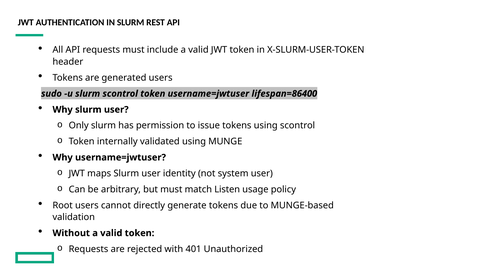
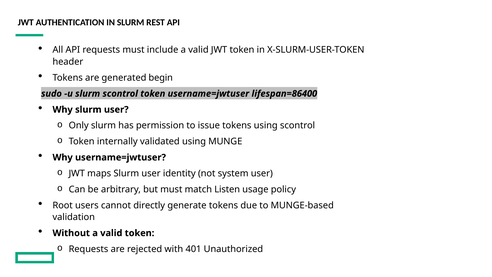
generated users: users -> begin (161, 78)
